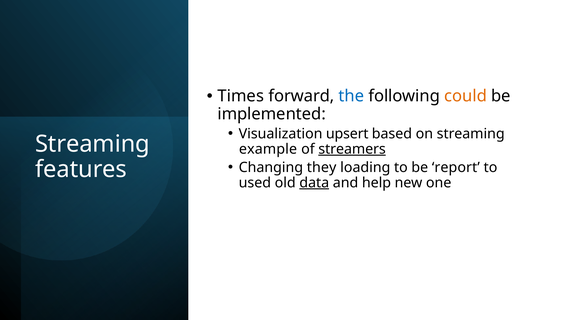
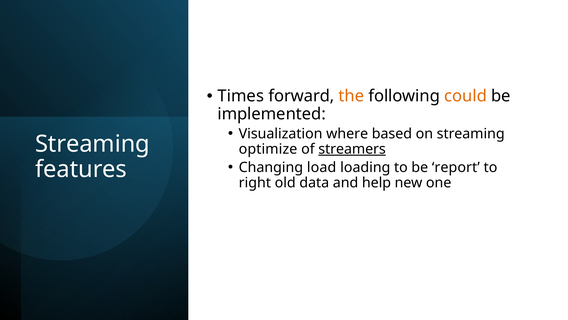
the colour: blue -> orange (351, 96)
upsert: upsert -> where (347, 134)
example: example -> optimize (268, 149)
they: they -> load (322, 167)
used: used -> right (255, 182)
data underline: present -> none (314, 182)
